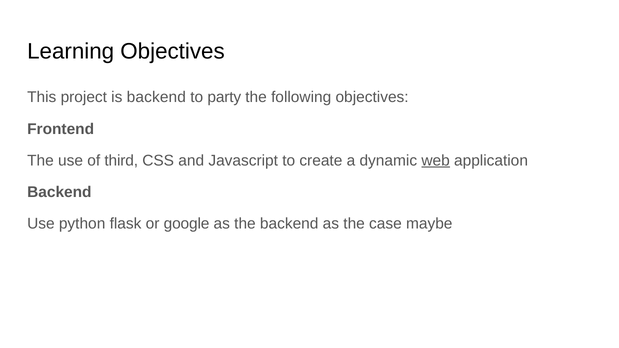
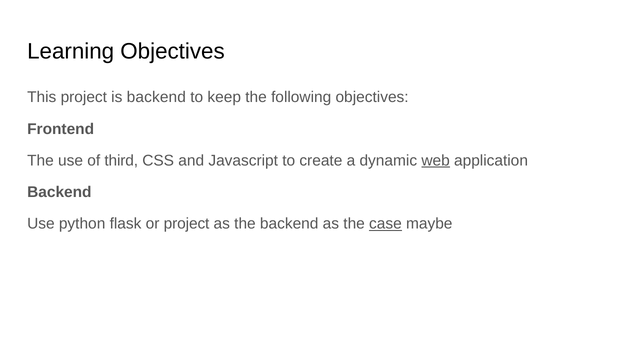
party: party -> keep (224, 97)
or google: google -> project (187, 224)
case underline: none -> present (385, 224)
